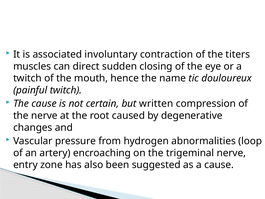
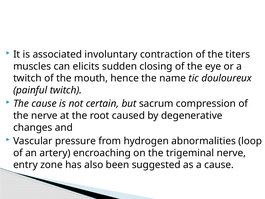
direct: direct -> elicits (86, 66)
written: written -> sacrum (156, 104)
